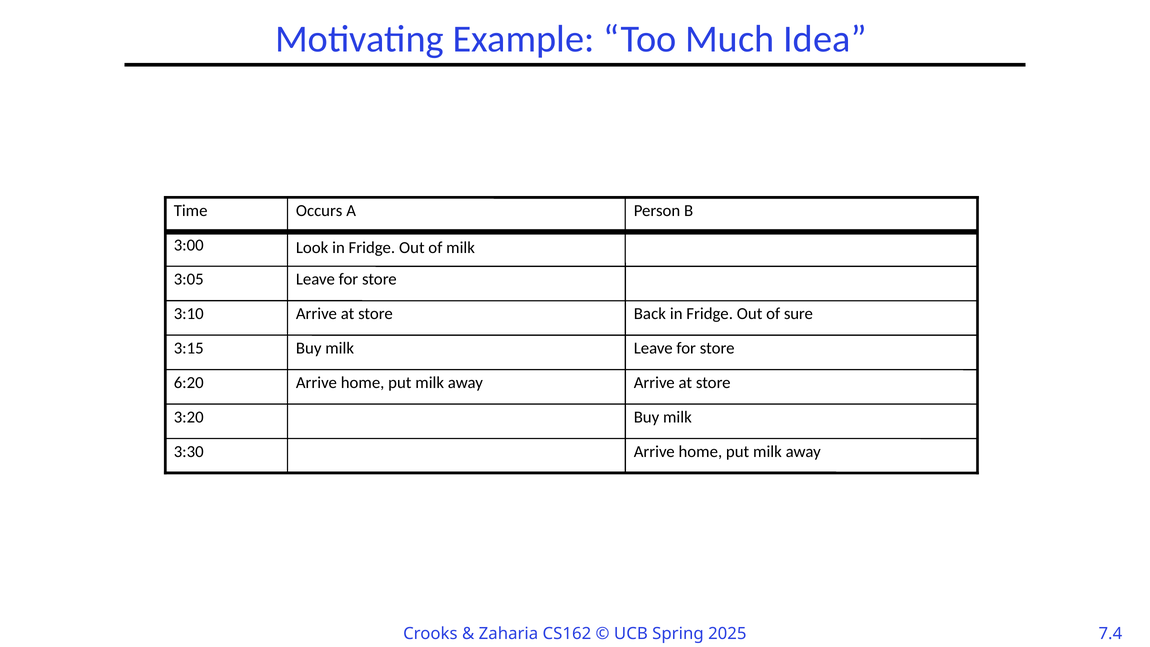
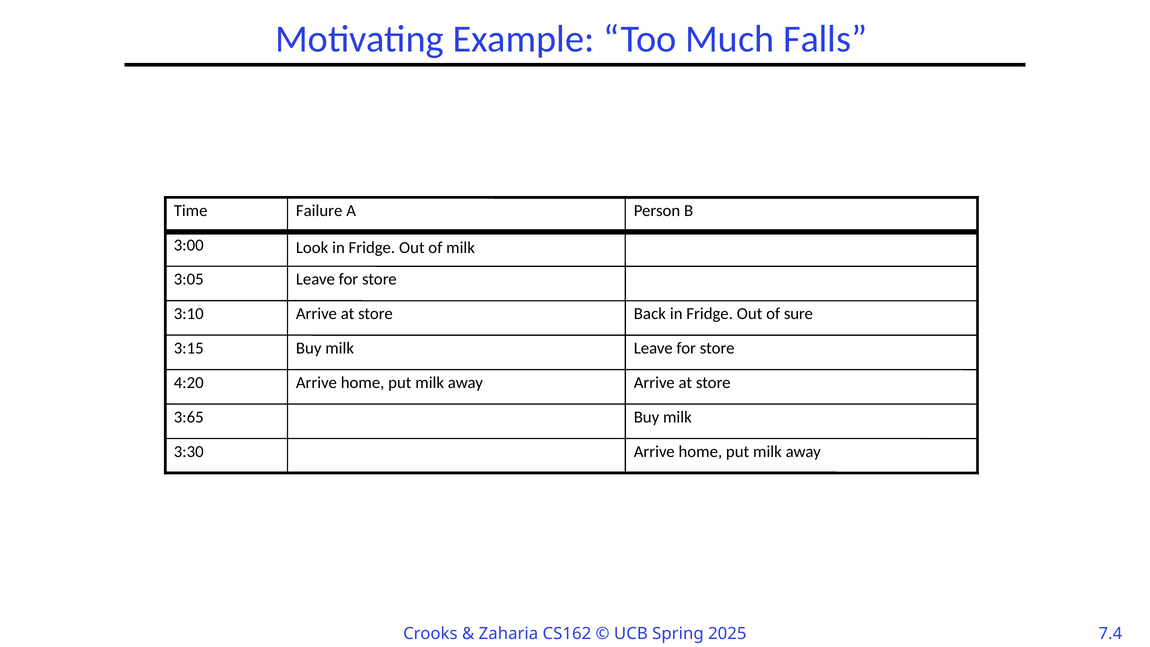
Idea: Idea -> Falls (825, 39)
Occurs: Occurs -> Failure (319, 211)
6:20: 6:20 -> 4:20 (189, 383)
3:20: 3:20 -> 3:65 (189, 417)
